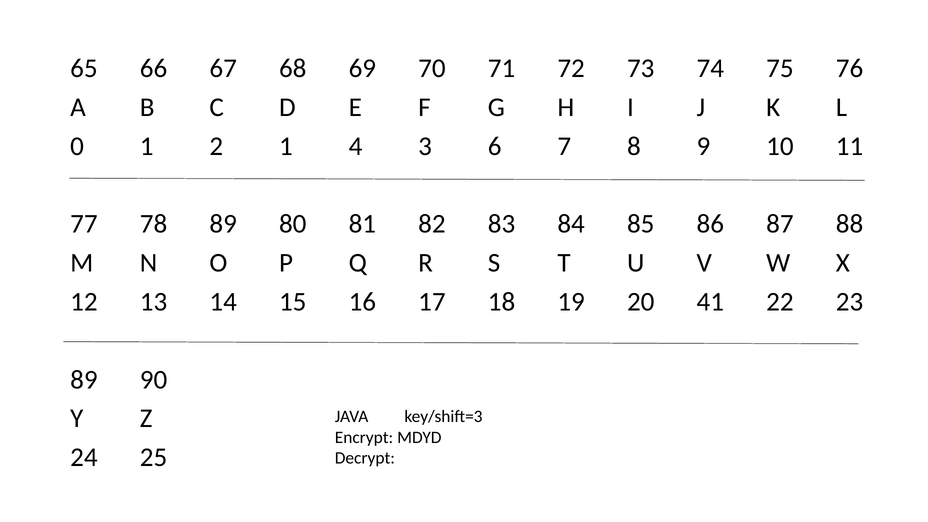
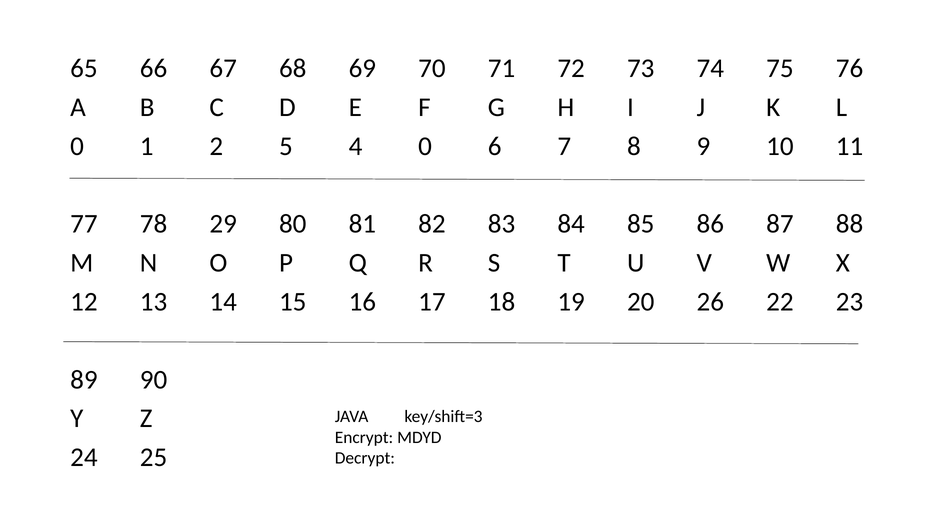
2 1: 1 -> 5 (286, 146)
4 3: 3 -> 0 (425, 146)
78 89: 89 -> 29 (223, 224)
41: 41 -> 26 (710, 302)
